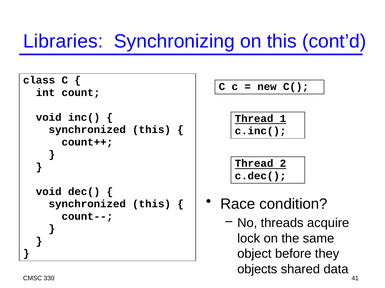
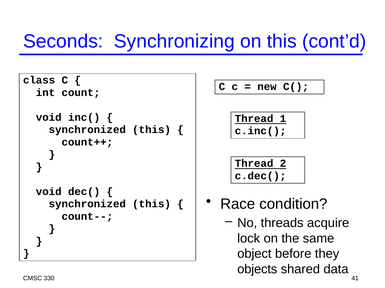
Libraries: Libraries -> Seconds (63, 41)
